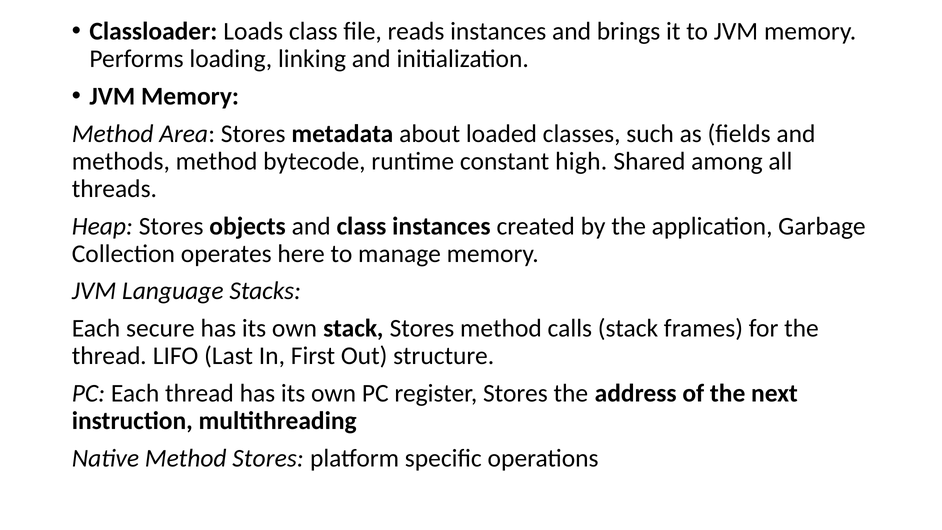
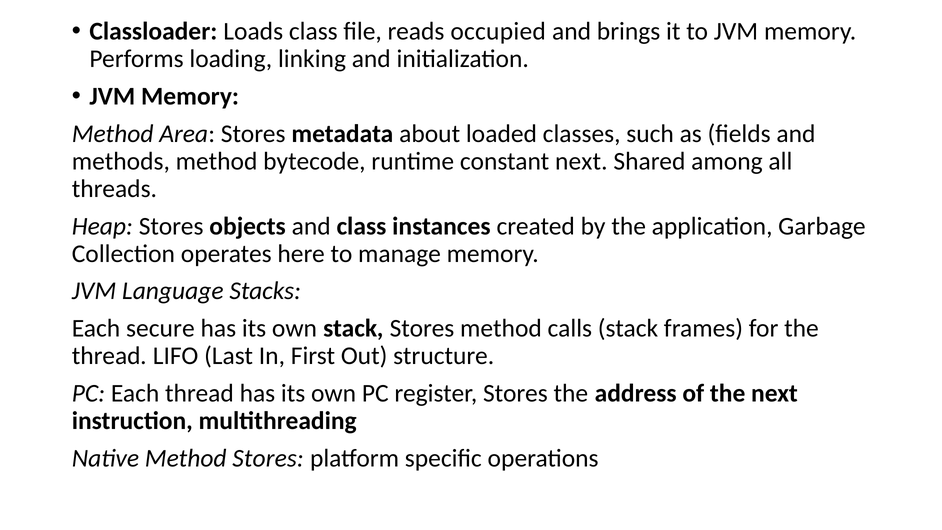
reads instances: instances -> occupied (498, 31)
constant high: high -> next (581, 161)
